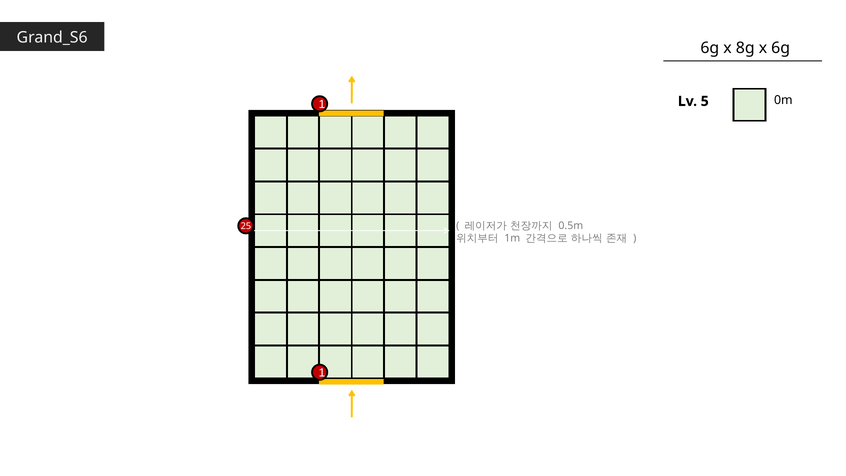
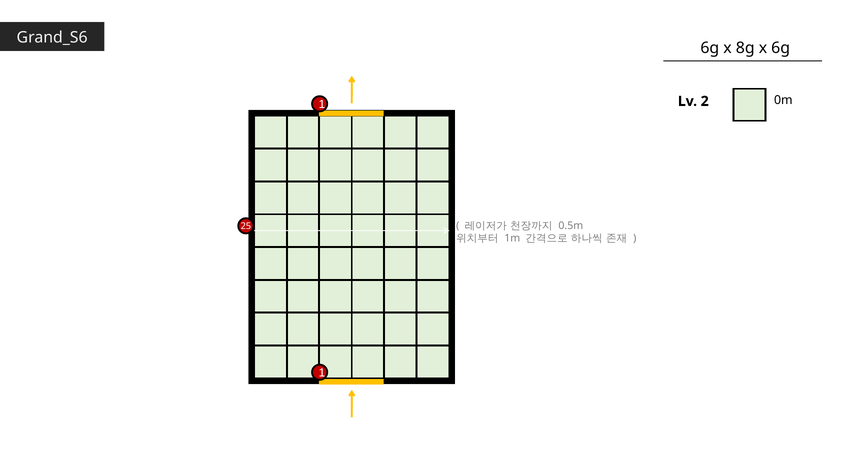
5: 5 -> 2 (705, 101)
